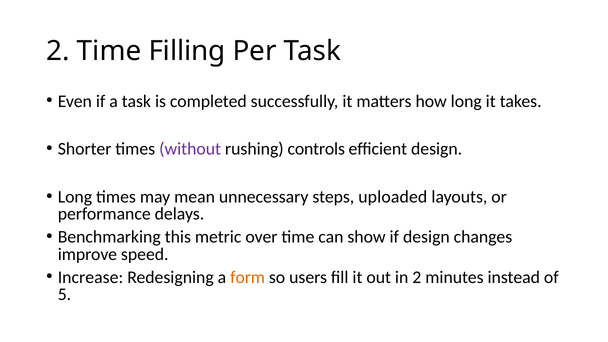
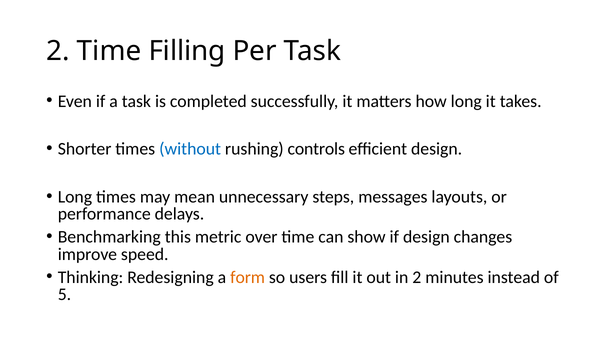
without colour: purple -> blue (190, 149)
uploaded: uploaded -> messages (393, 197)
Increase: Increase -> Thinking (91, 277)
